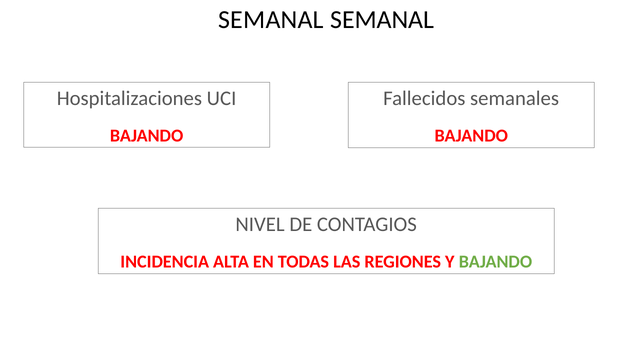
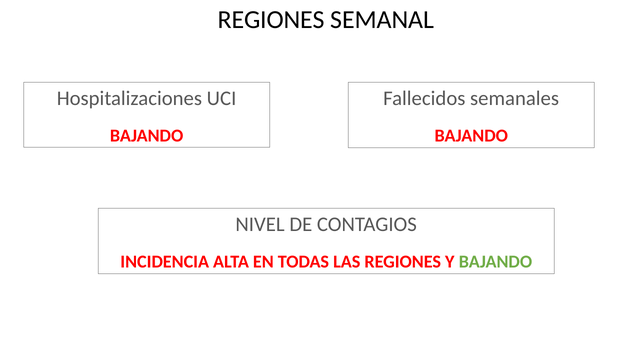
SEMANAL: SEMANAL -> REGIONES (271, 20)
